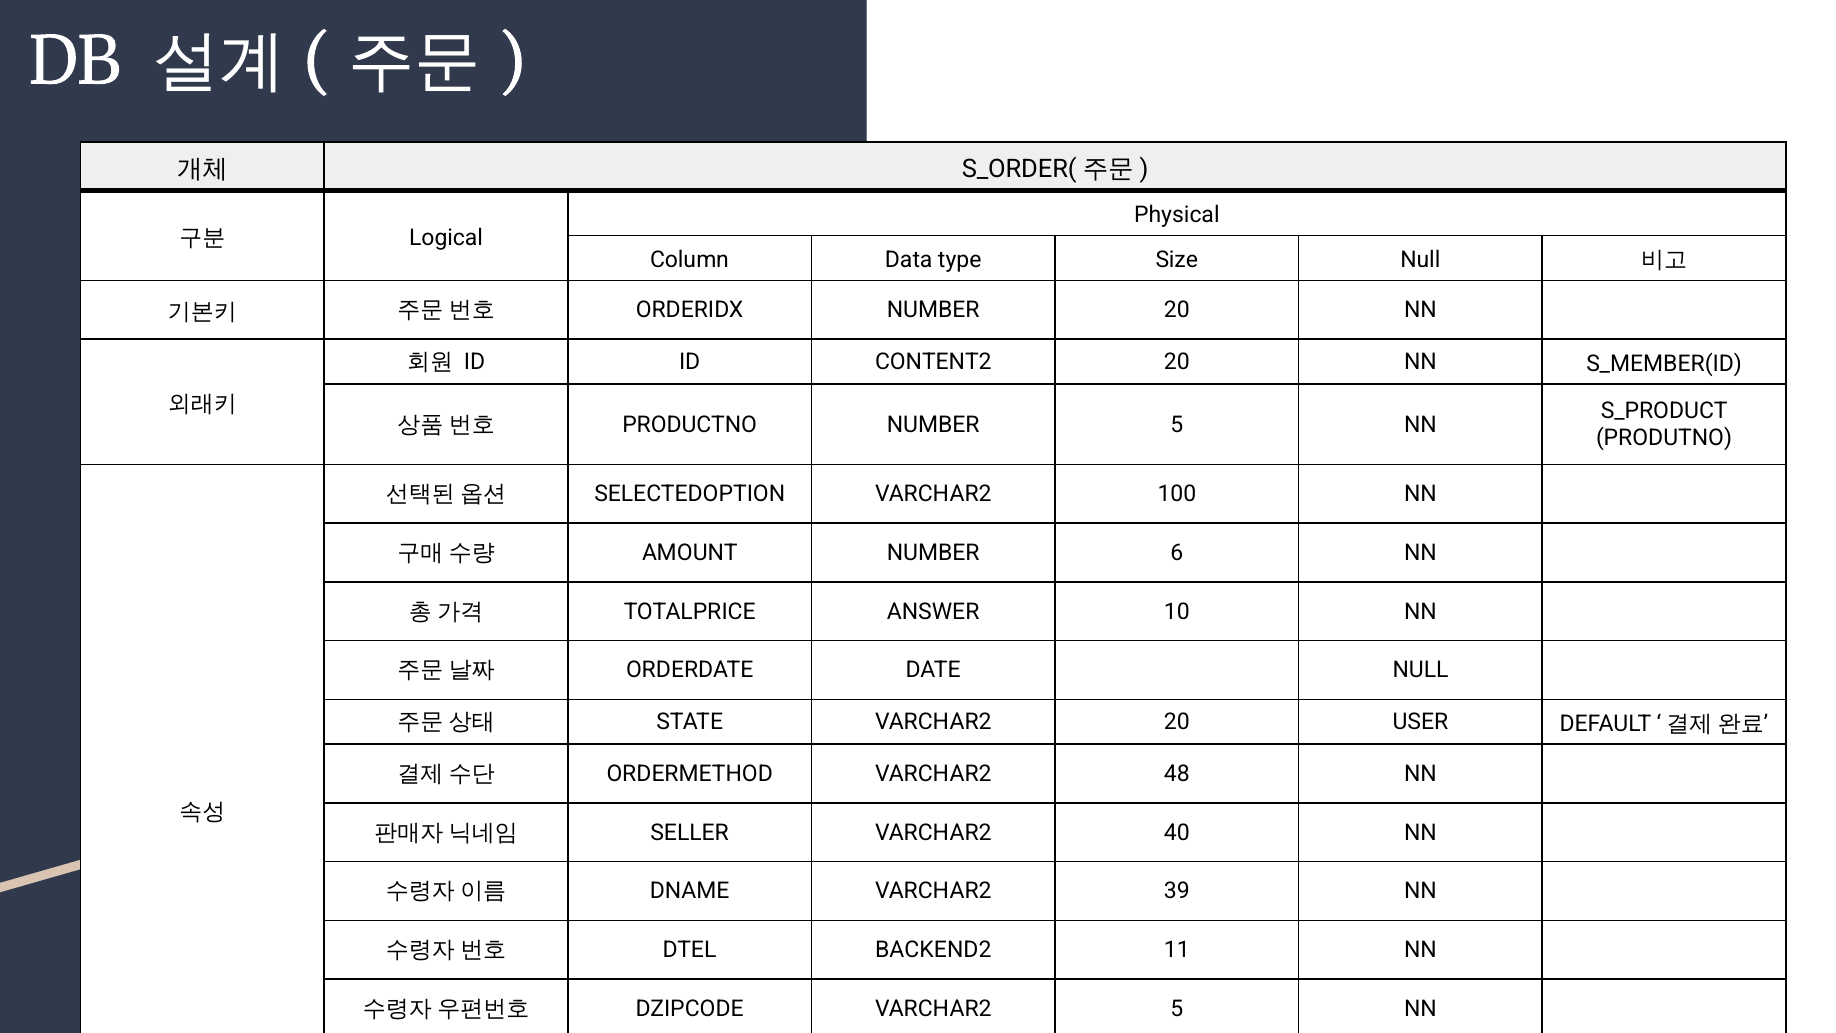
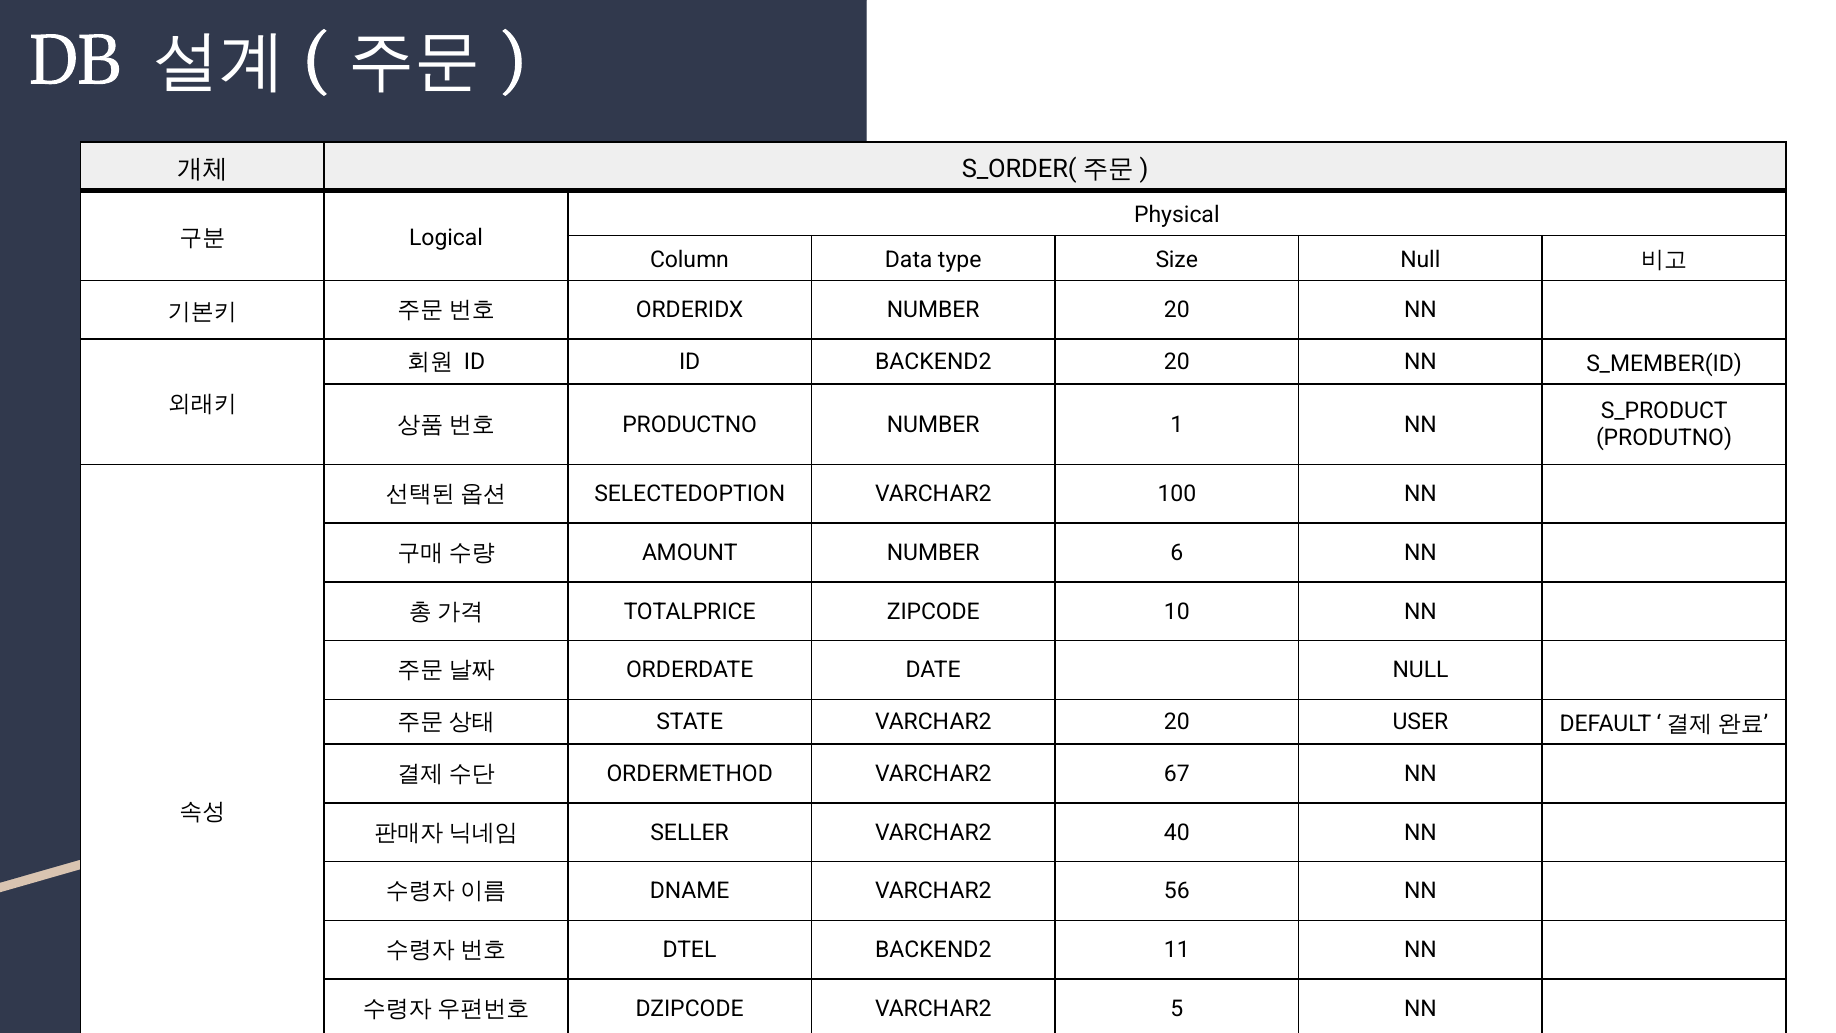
ID CONTENT2: CONTENT2 -> BACKEND2 (933, 362)
NUMBER 5: 5 -> 1 (1177, 425)
ANSWER: ANSWER -> ZIPCODE (933, 611)
48: 48 -> 67 (1177, 774)
39: 39 -> 56 (1177, 891)
